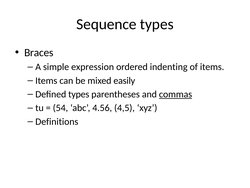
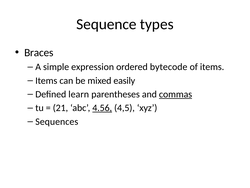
indenting: indenting -> bytecode (169, 67)
Defined types: types -> learn (79, 94)
54: 54 -> 21 (60, 108)
4.56 underline: none -> present (102, 108)
Definitions: Definitions -> Sequences (57, 121)
